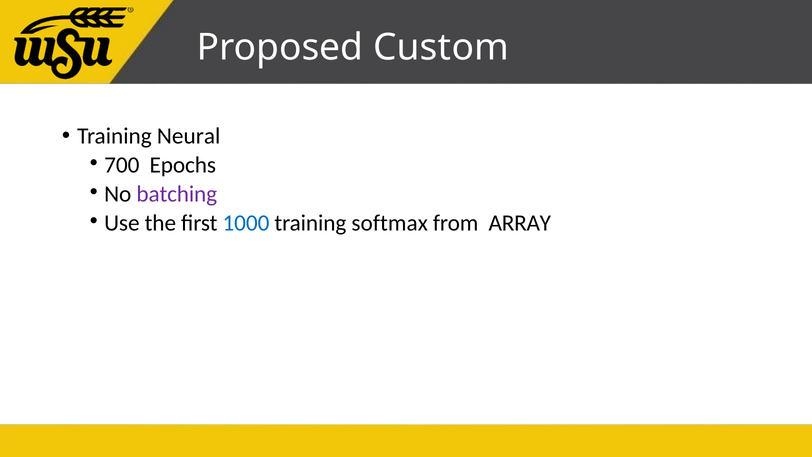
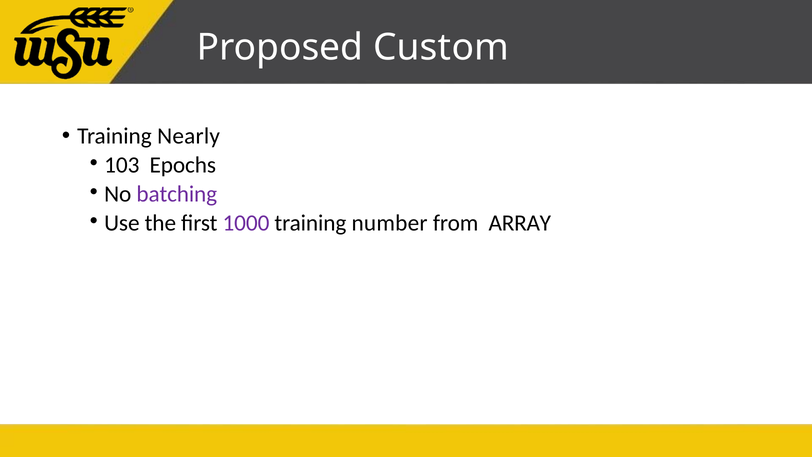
Neural: Neural -> Nearly (189, 136)
700: 700 -> 103 (122, 165)
1000 colour: blue -> purple (246, 223)
softmax: softmax -> number (390, 223)
